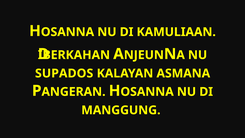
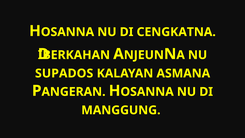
KAMULIAAN: KAMULIAAN -> CENGKATNA (176, 32)
